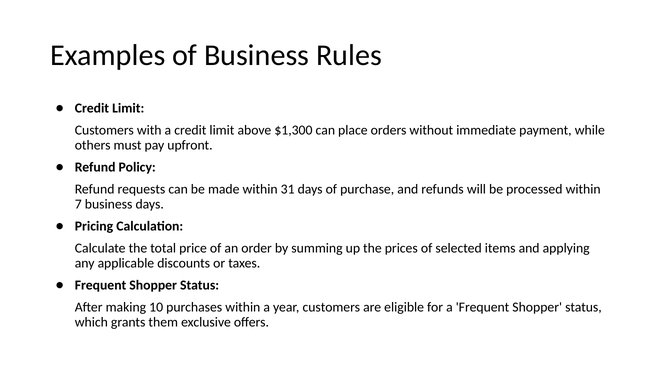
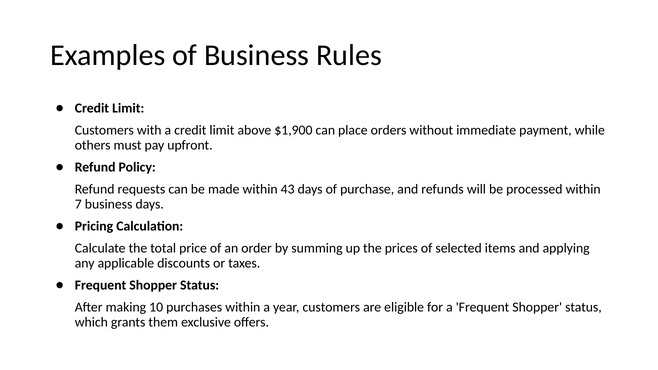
$1,300: $1,300 -> $1,900 (293, 130)
31: 31 -> 43 (288, 189)
